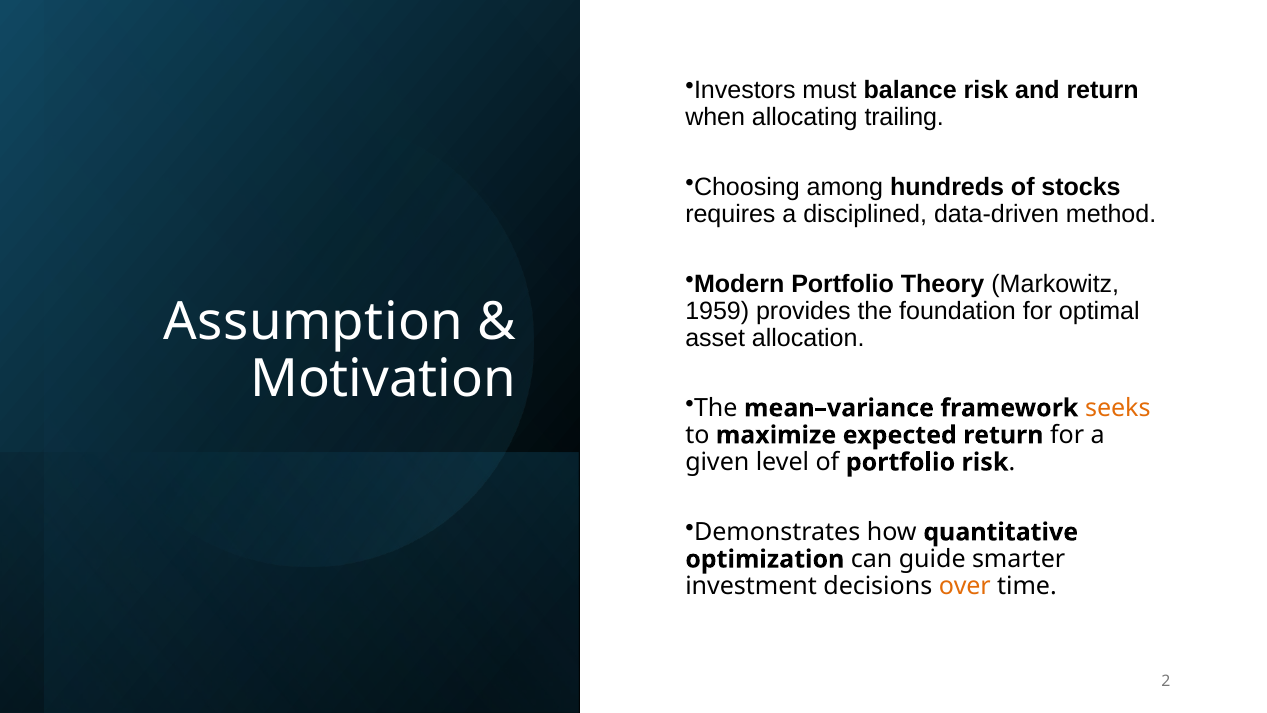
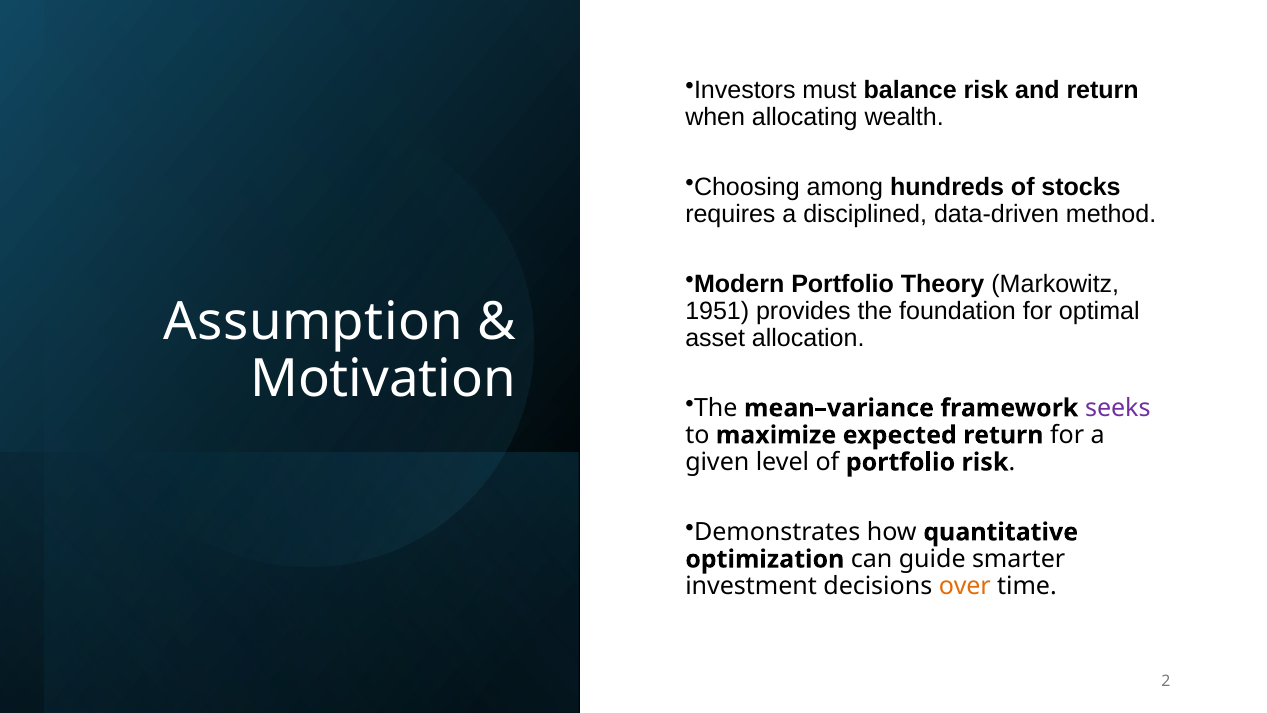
trailing: trailing -> wealth (904, 117)
1959: 1959 -> 1951 (717, 311)
seeks colour: orange -> purple (1118, 408)
